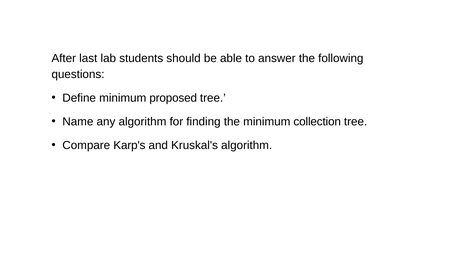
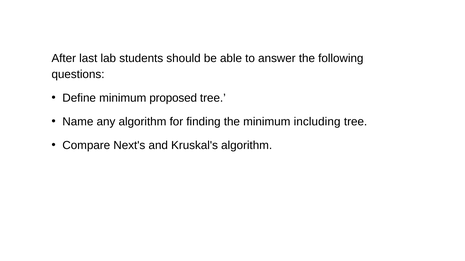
collection: collection -> including (317, 122)
Karp's: Karp's -> Next's (129, 146)
